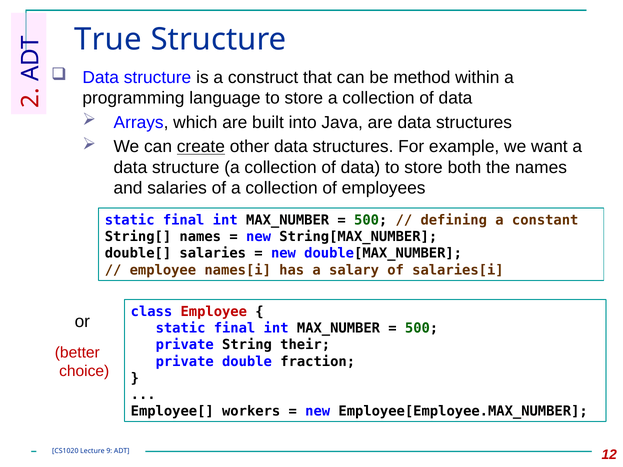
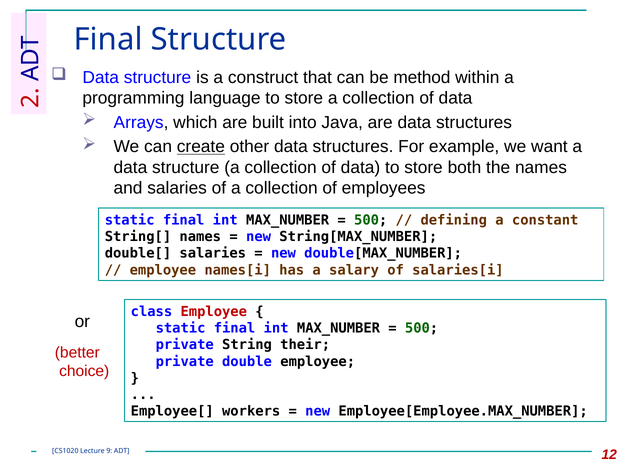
True: True -> Final (108, 40)
double fraction: fraction -> employee (318, 362)
